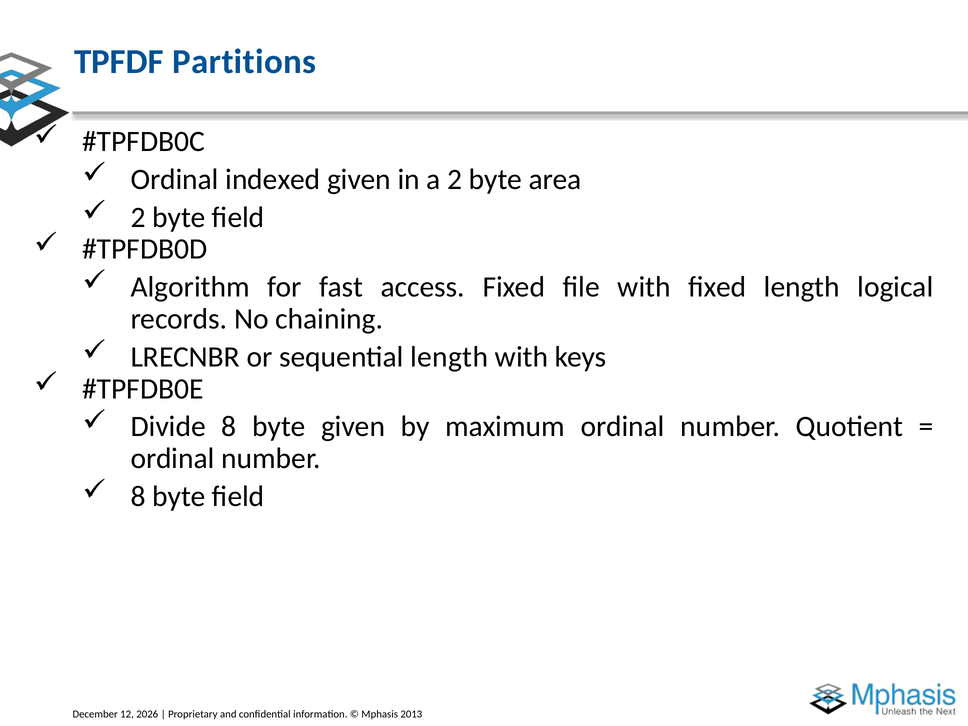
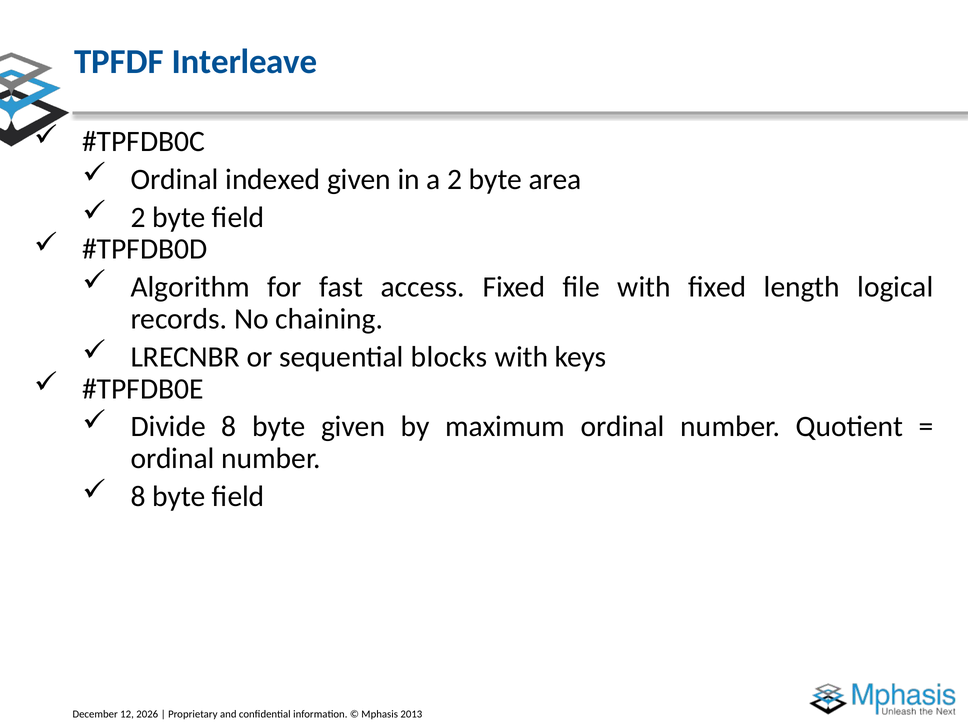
Partitions: Partitions -> Interleave (245, 62)
sequential length: length -> blocks (449, 357)
